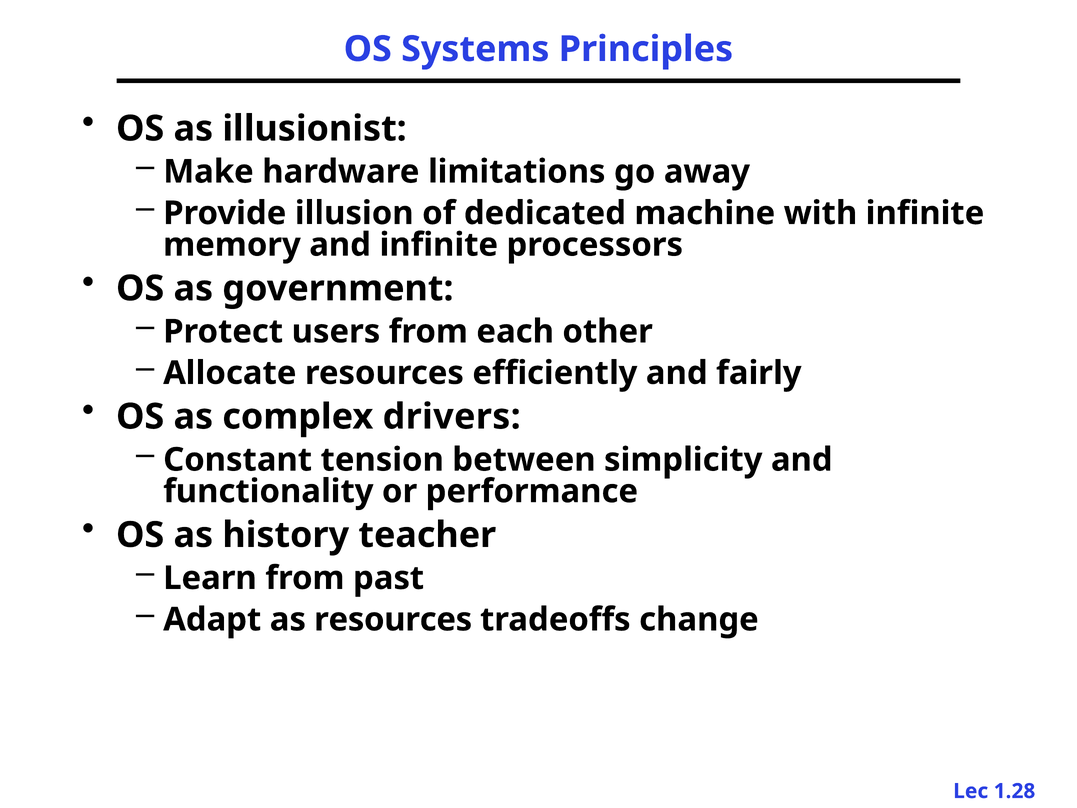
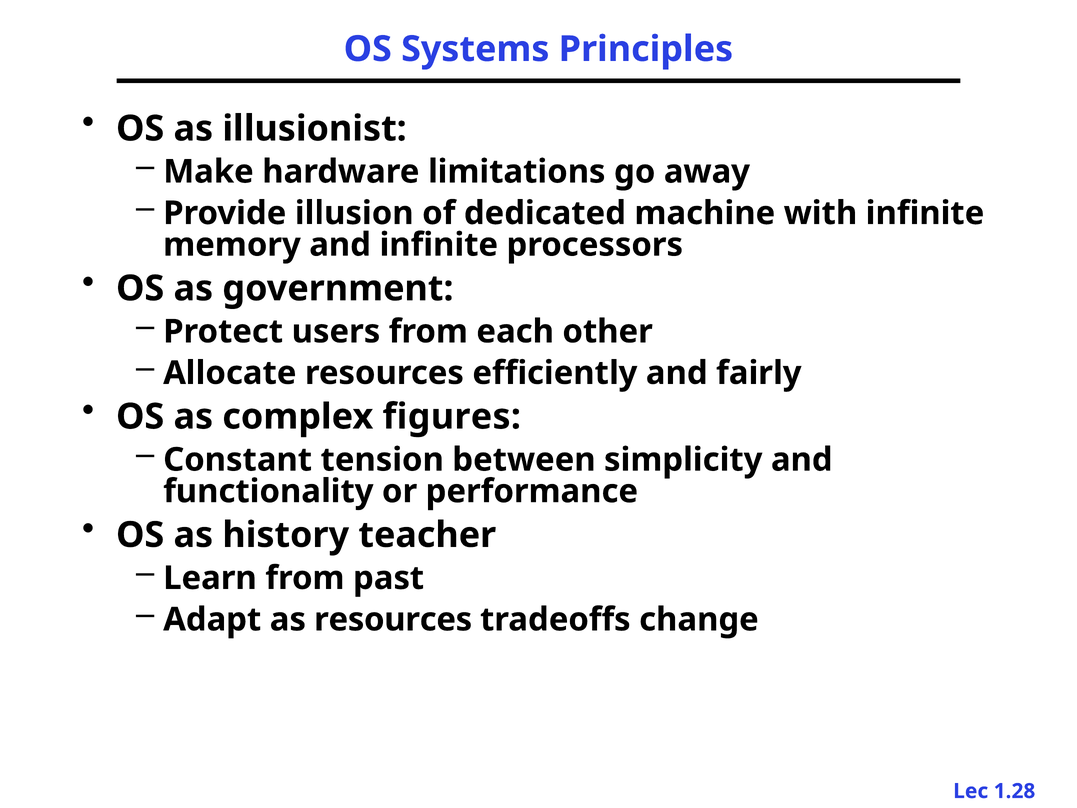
drivers: drivers -> figures (452, 417)
